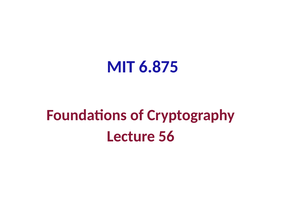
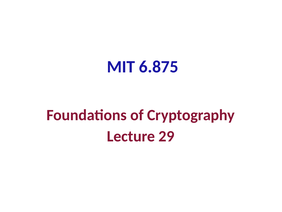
56: 56 -> 29 (166, 136)
